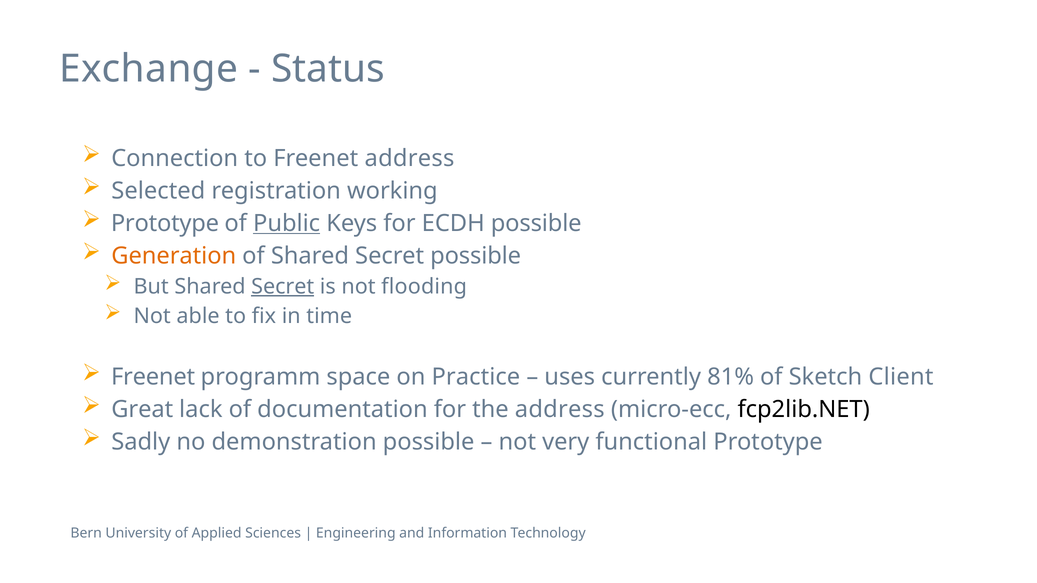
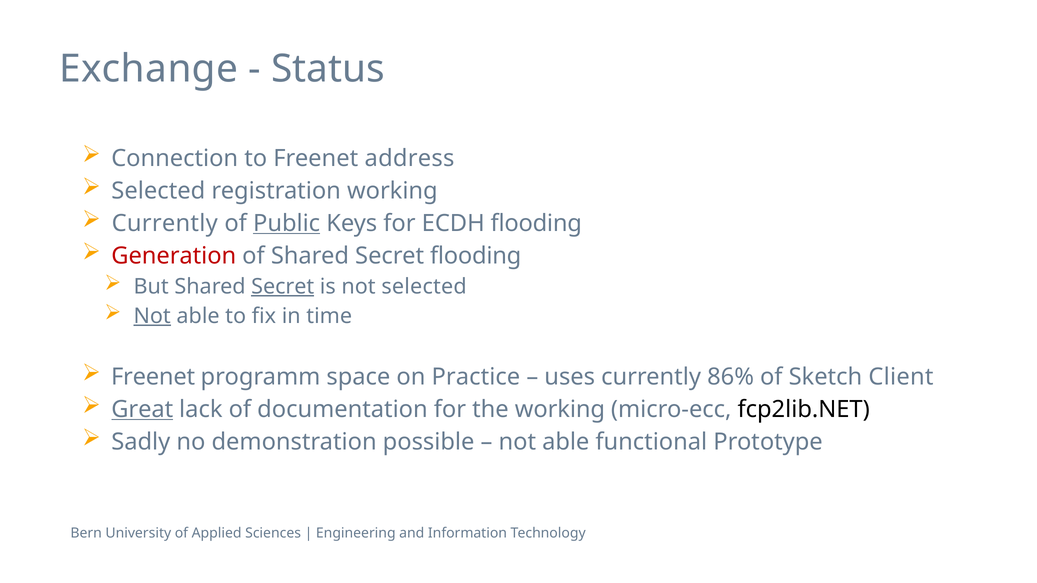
Prototype: Prototype -> Currently (165, 223)
ECDH possible: possible -> flooding (536, 223)
Generation colour: orange -> red (174, 256)
Secret possible: possible -> flooding (476, 256)
not flooding: flooding -> selected (424, 286)
Not underline: none -> present (152, 316)
81%: 81% -> 86% (731, 377)
Great underline: none -> present (142, 409)
the address: address -> working (560, 409)
very: very -> able (566, 441)
